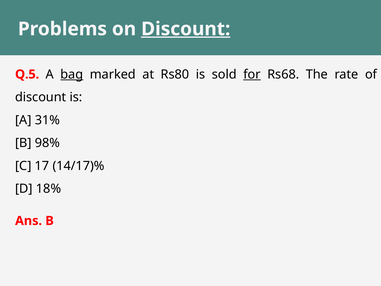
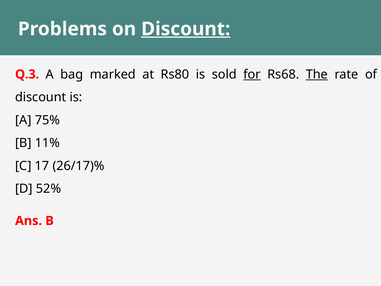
Q.5: Q.5 -> Q.3 (27, 74)
bag underline: present -> none (72, 74)
The underline: none -> present (317, 74)
31%: 31% -> 75% (47, 120)
98%: 98% -> 11% (47, 143)
14/17)%: 14/17)% -> 26/17)% (78, 166)
18%: 18% -> 52% (49, 189)
